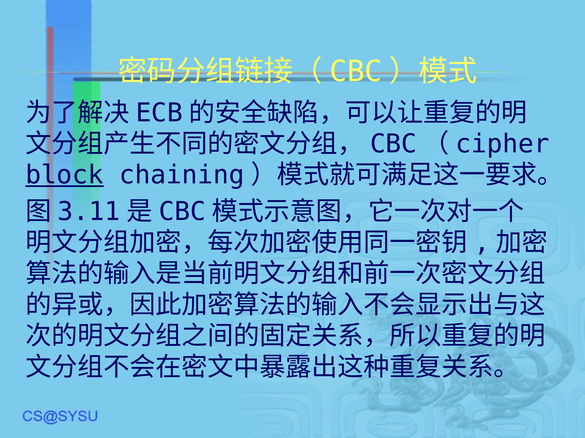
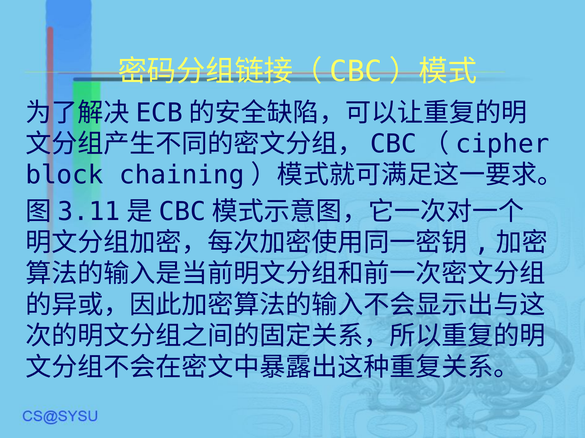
block underline: present -> none (64, 175)
